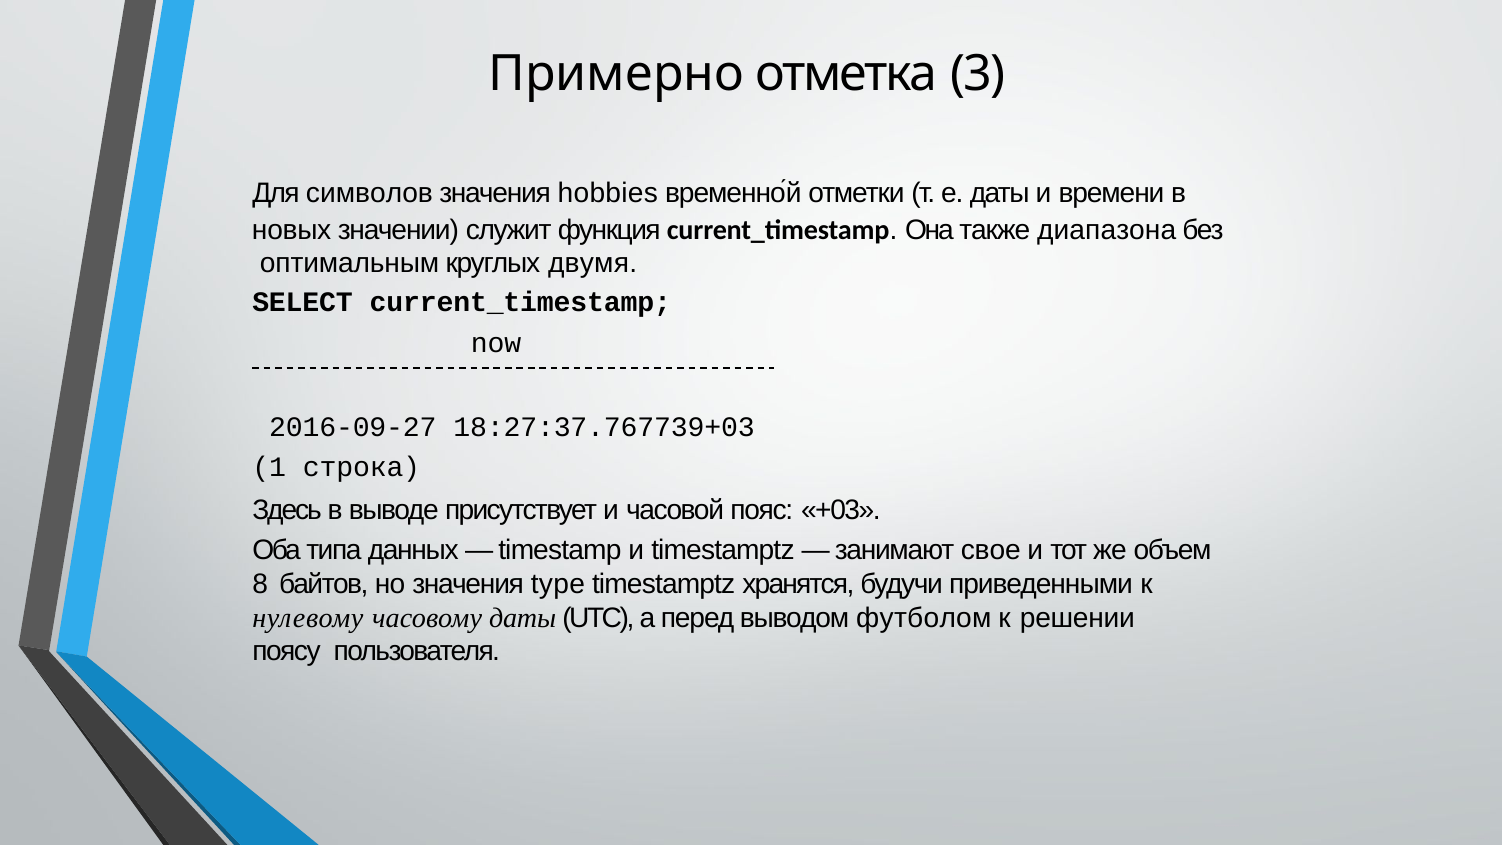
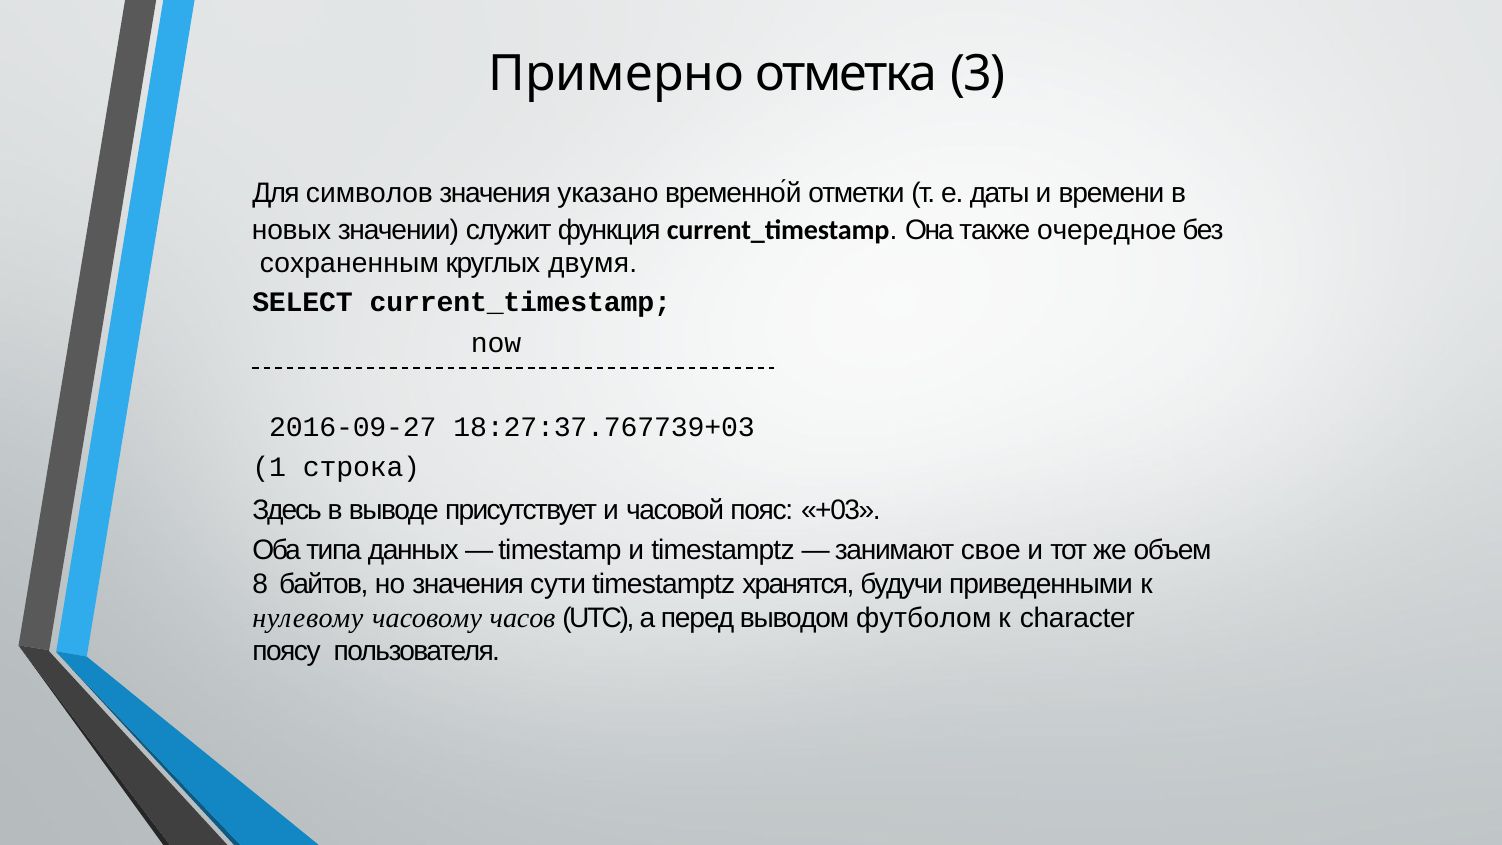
hobbies: hobbies -> указано (608, 193)
диапазона: диапазона -> очередное (1107, 230)
оптимальным: оптимальным -> сохраненным (349, 264)
type: type -> сути (558, 584)
часовому даты: даты -> часов (523, 618)
решении: решении -> character (1077, 618)
